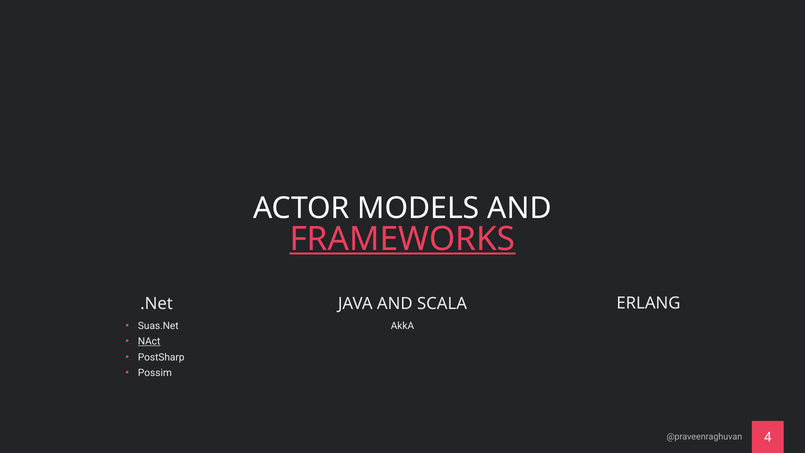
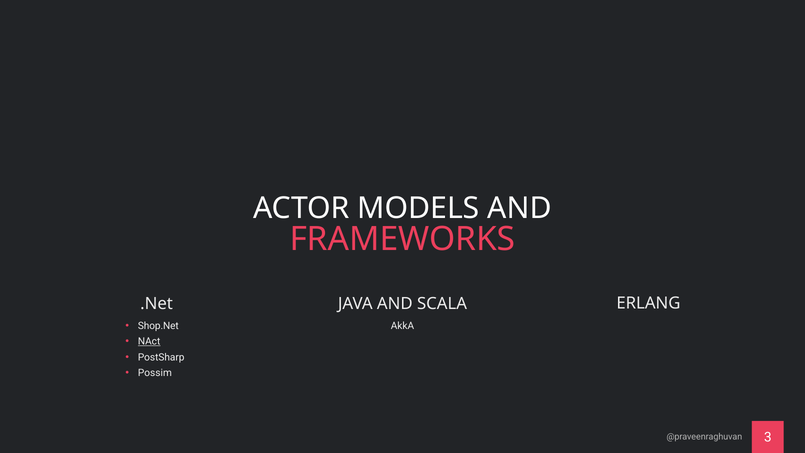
FRAMEWORKS underline: present -> none (402, 239)
Suas.Net: Suas.Net -> Shop.Net (158, 326)
4: 4 -> 3 (768, 437)
